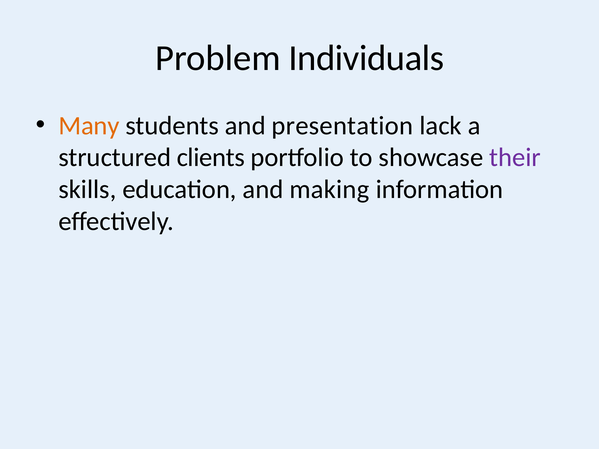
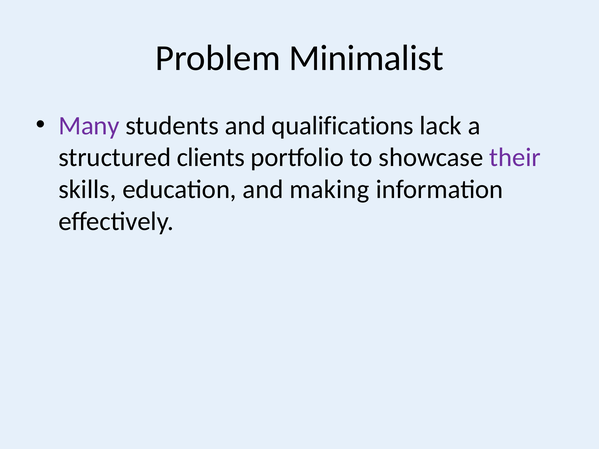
Individuals: Individuals -> Minimalist (366, 58)
Many colour: orange -> purple (89, 126)
presentation: presentation -> qualifications (343, 126)
